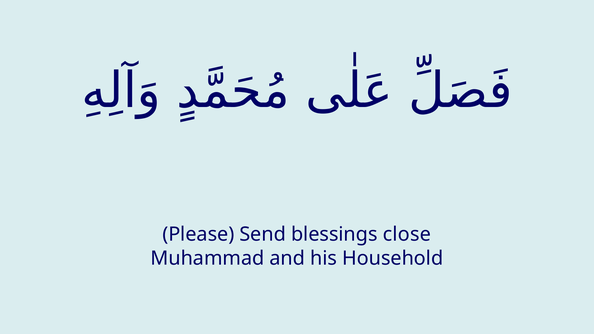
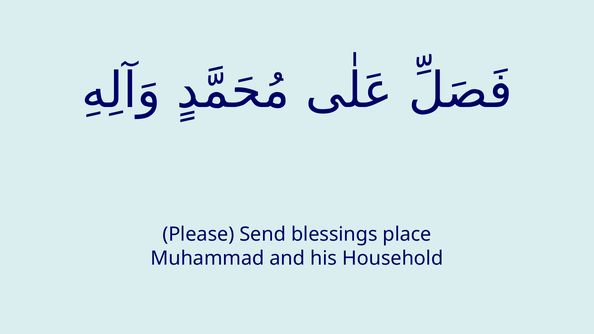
close: close -> place (407, 235)
